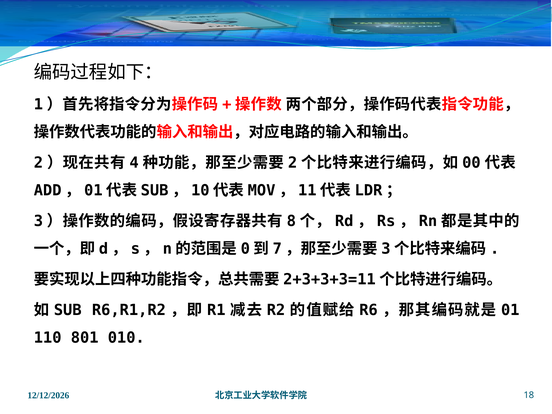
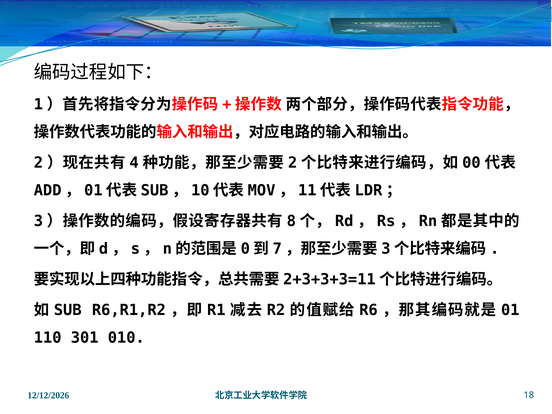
801: 801 -> 301 (85, 338)
